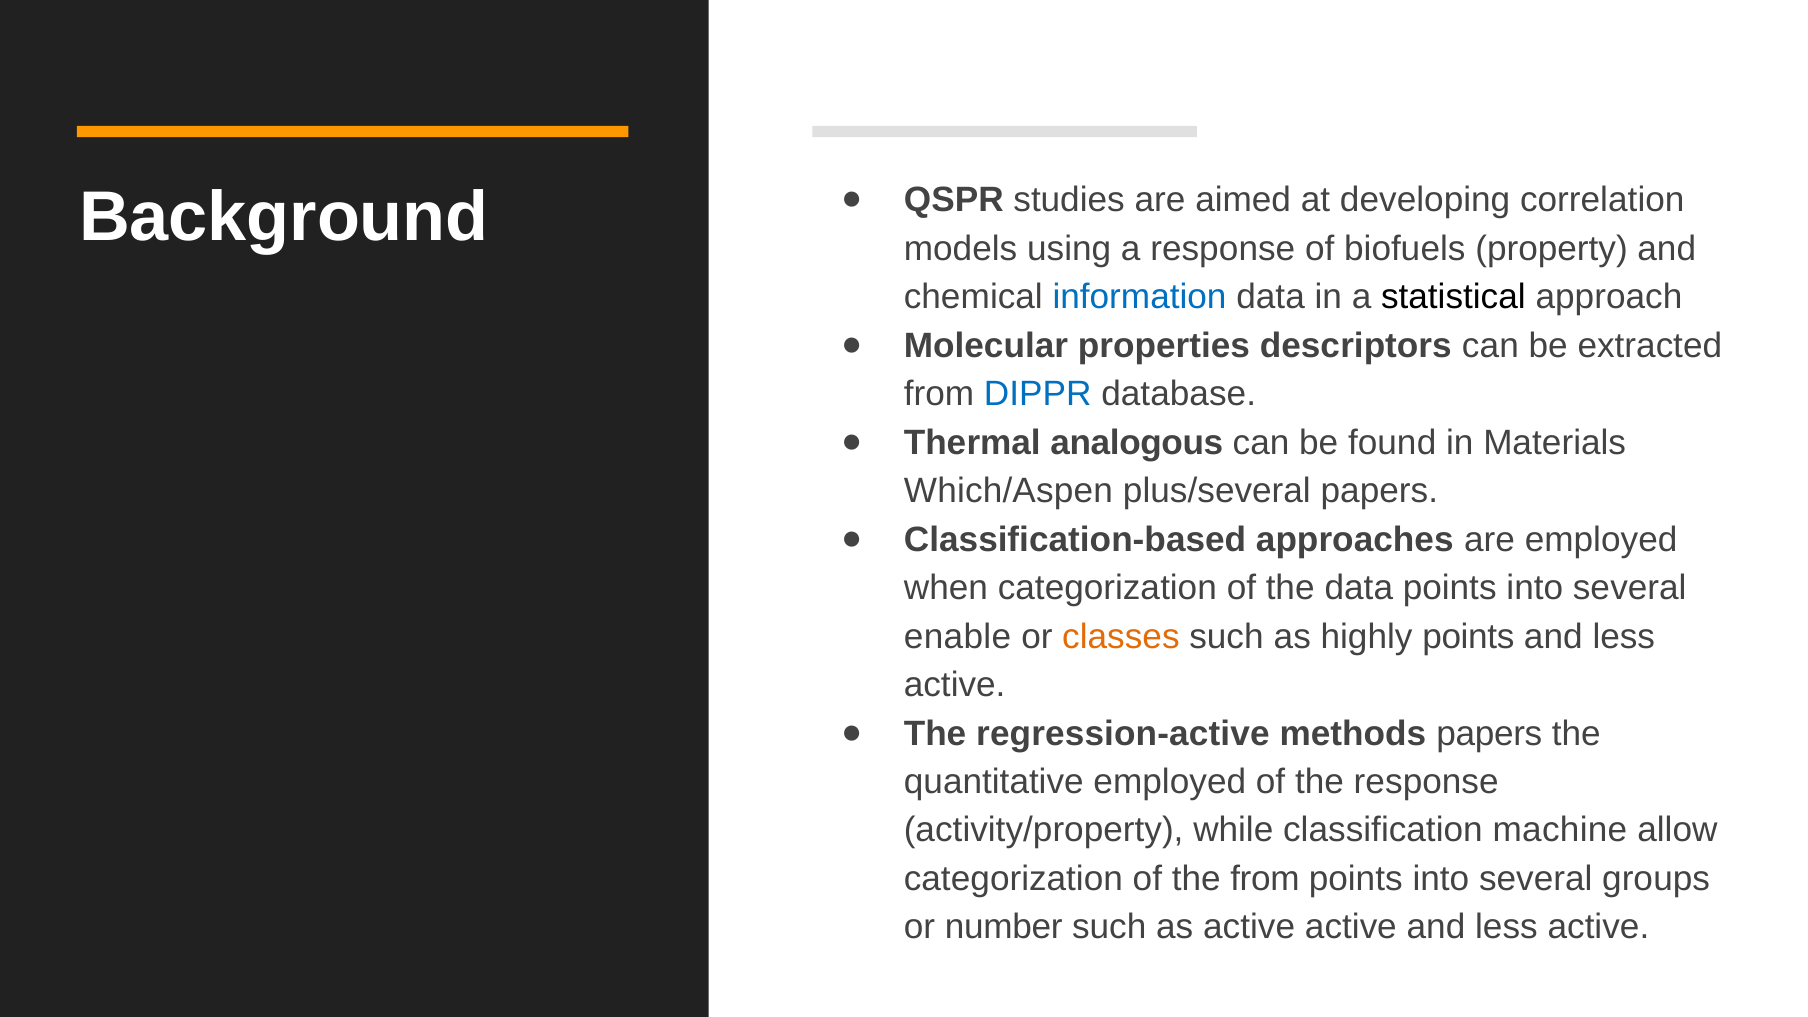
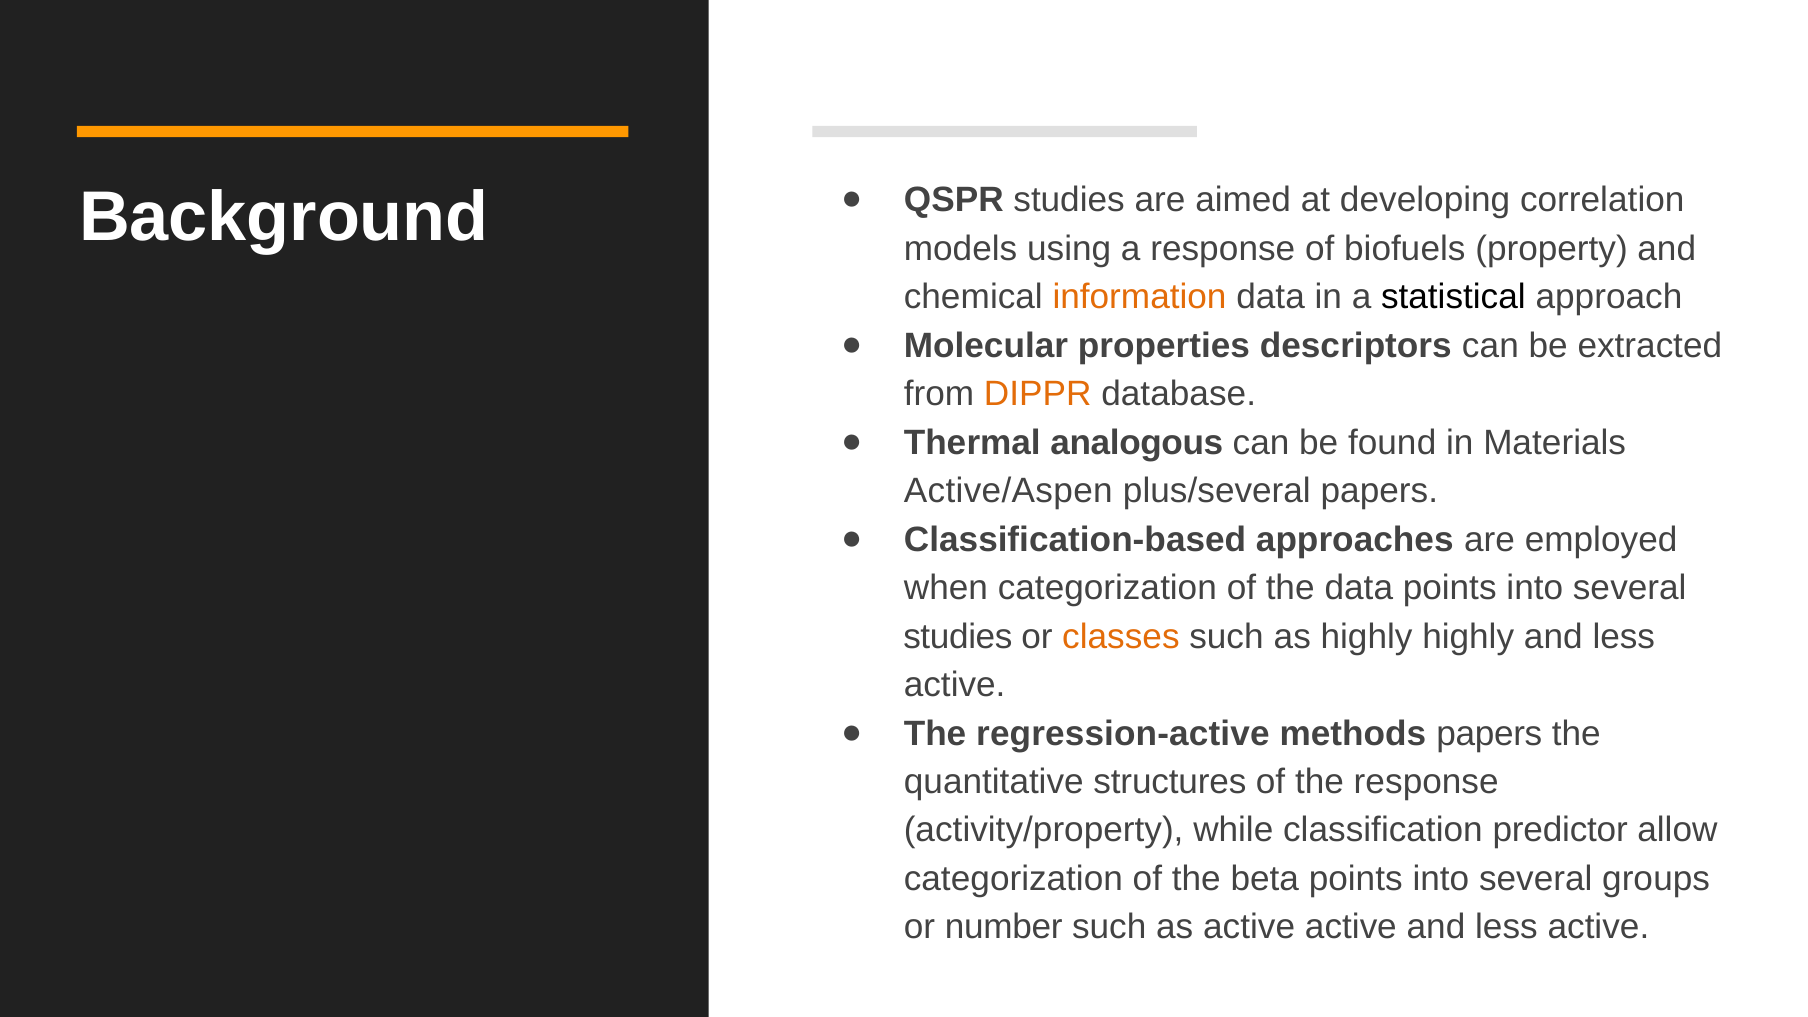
information colour: blue -> orange (1140, 297)
DIPPR colour: blue -> orange (1038, 394)
Which/Aspen: Which/Aspen -> Active/Aspen (1008, 491)
enable: enable -> studies (958, 636)
highly points: points -> highly (1468, 636)
quantitative employed: employed -> structures (1170, 782)
machine: machine -> predictor (1560, 830)
the from: from -> beta (1265, 879)
